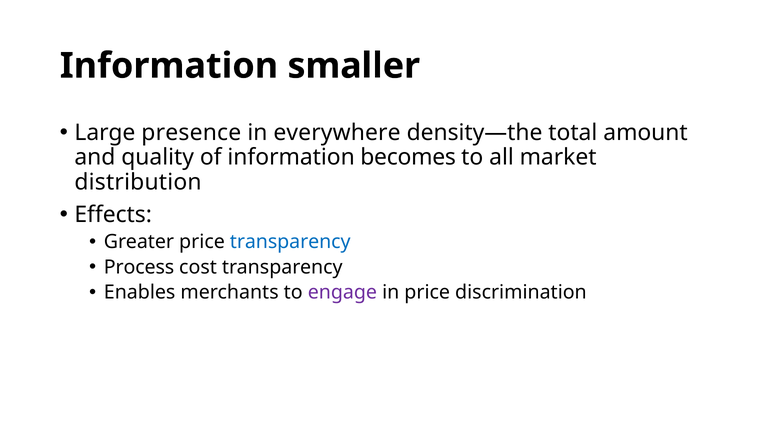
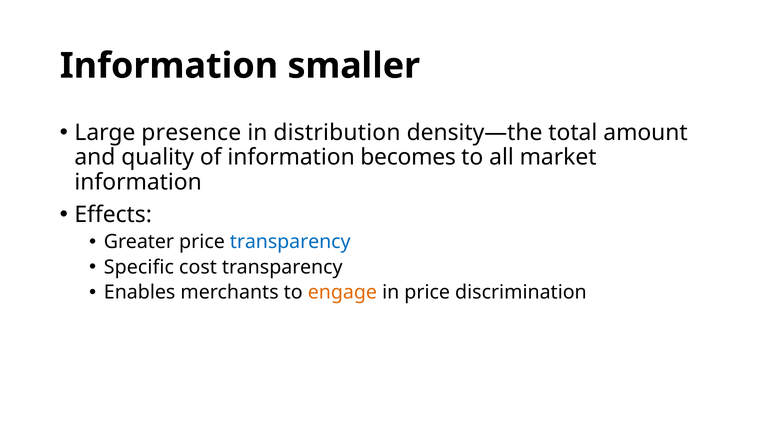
everywhere: everywhere -> distribution (337, 133)
distribution: distribution -> information (138, 182)
Process: Process -> Specific (139, 267)
engage colour: purple -> orange (342, 292)
